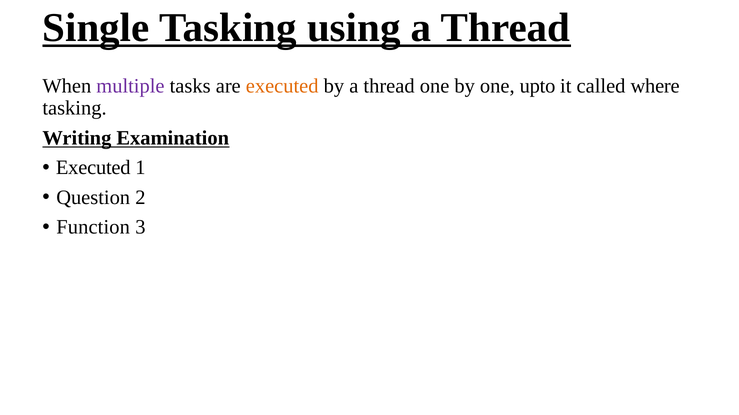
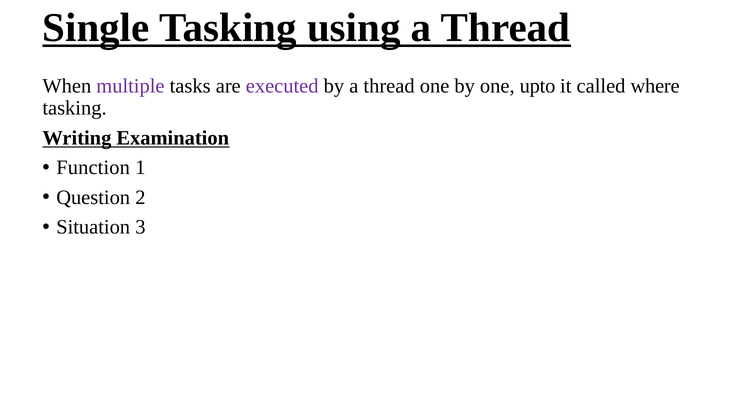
executed colour: orange -> purple (282, 86)
Executed: Executed -> Function (93, 168)
Function: Function -> Situation (93, 228)
